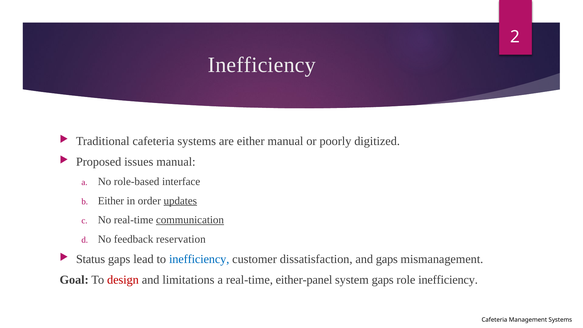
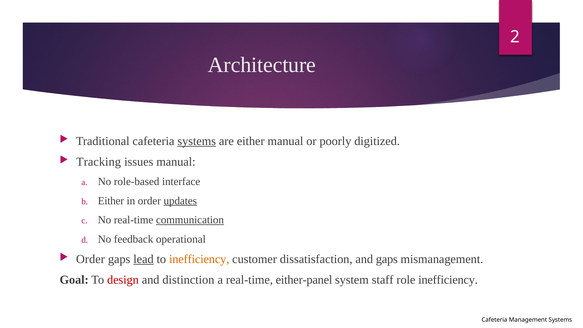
Inefficiency: Inefficiency -> Architecture (262, 65)
systems underline: none -> present (197, 141)
Proposed: Proposed -> Tracking (99, 162)
reservation: reservation -> operational (181, 239)
Status: Status -> Order (90, 259)
lead underline: none -> present (143, 259)
inefficiency colour: blue -> orange (199, 259)
limitations: limitations -> distinction (188, 280)
system gaps: gaps -> staff (383, 280)
